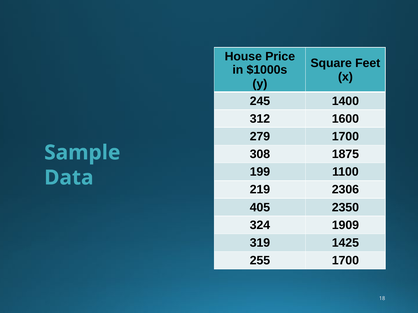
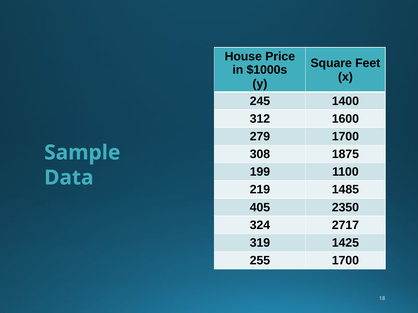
2306: 2306 -> 1485 (345, 190)
1909: 1909 -> 2717 (345, 225)
